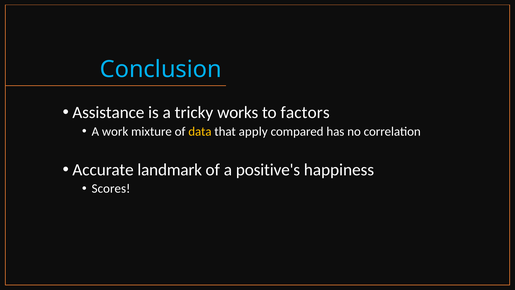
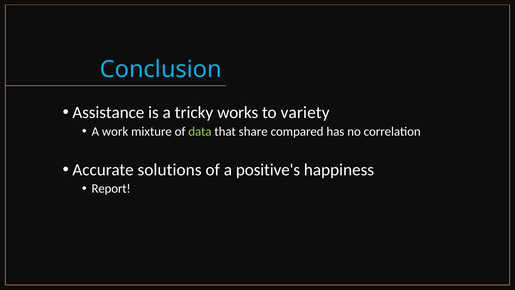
factors: factors -> variety (305, 112)
data colour: yellow -> light green (200, 131)
apply: apply -> share (253, 131)
landmark: landmark -> solutions (170, 170)
Scores: Scores -> Report (111, 188)
